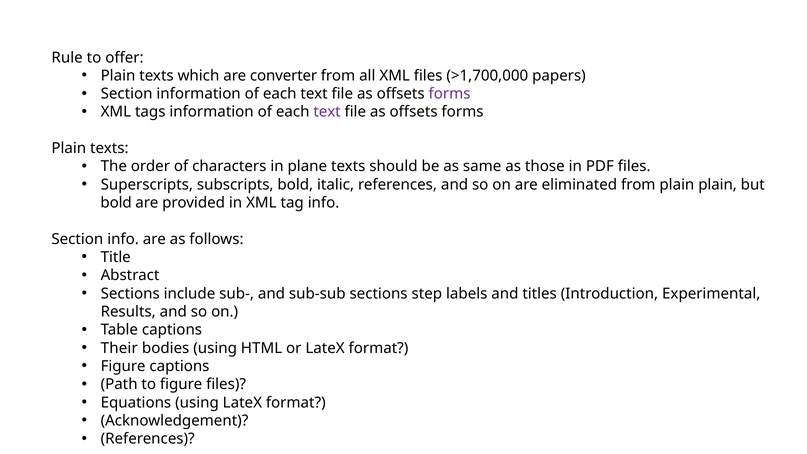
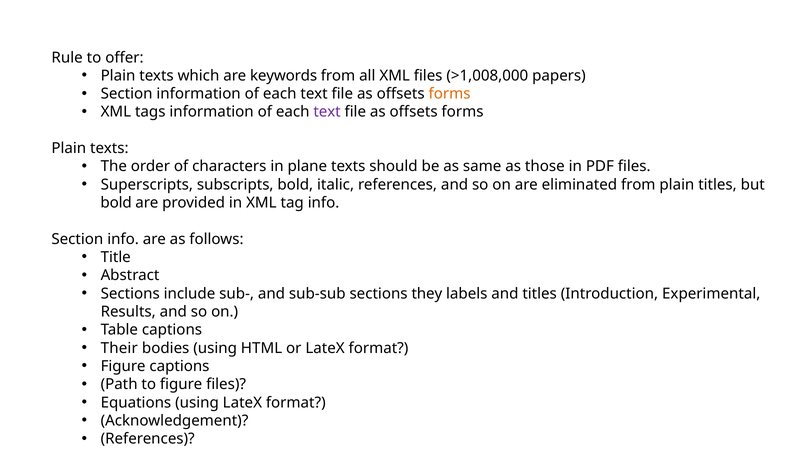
converter: converter -> keywords (284, 76)
>1,700,000: >1,700,000 -> >1,008,000 (487, 76)
forms colour: purple -> orange (450, 94)
plain plain: plain -> titles (718, 185)
step: step -> they (427, 294)
